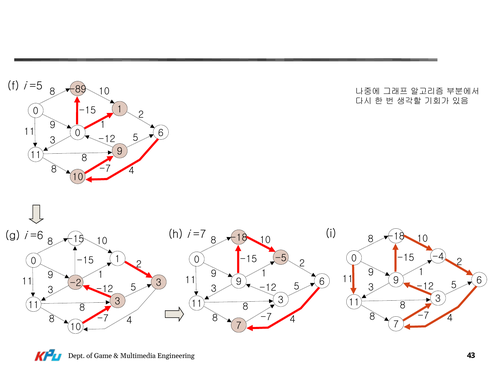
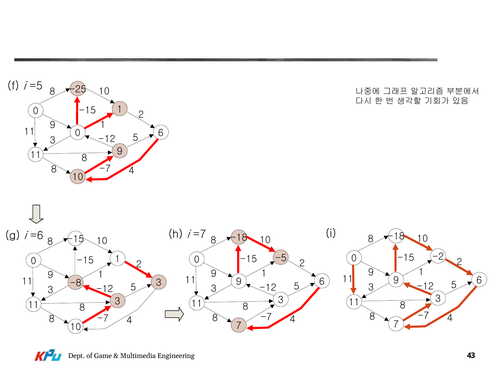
-89: -89 -> -25 (78, 89)
-4: -4 -> -2 (438, 257)
-2: -2 -> -8 (76, 283)
